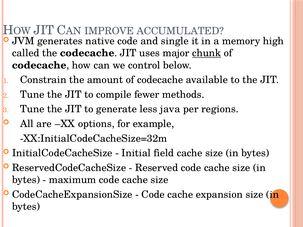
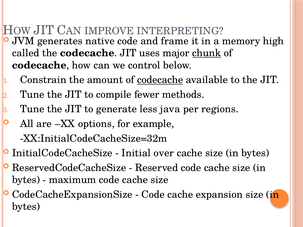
ACCUMULATED: ACCUMULATED -> INTERPRETING (180, 31)
single: single -> frame (175, 41)
codecache underline: none -> present (160, 80)
field: field -> over (164, 153)
